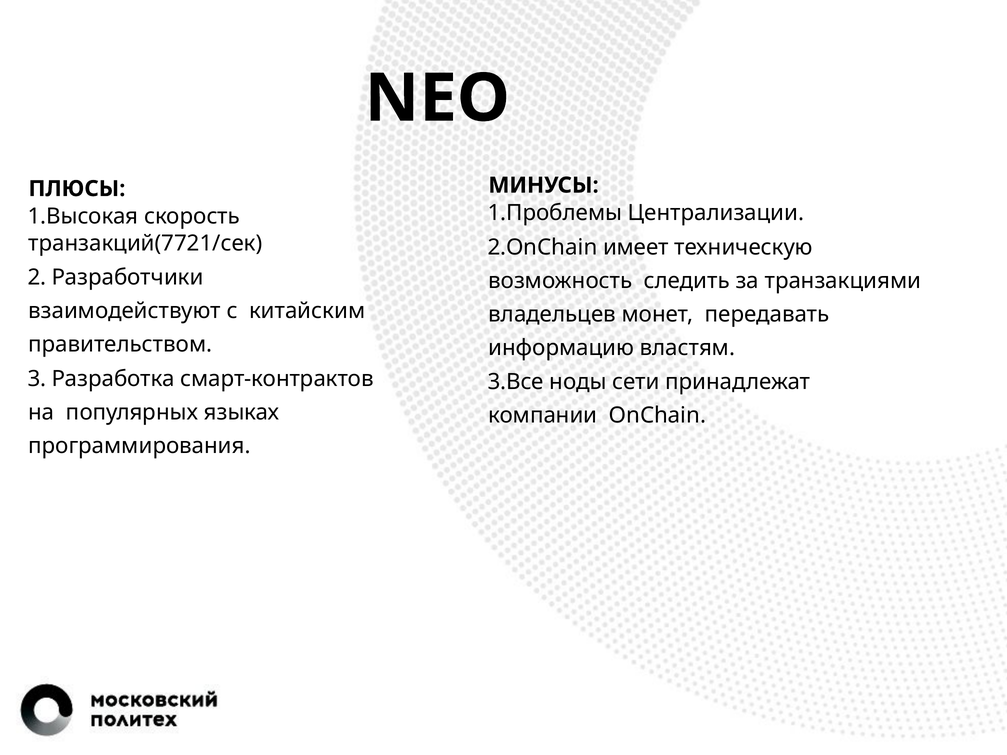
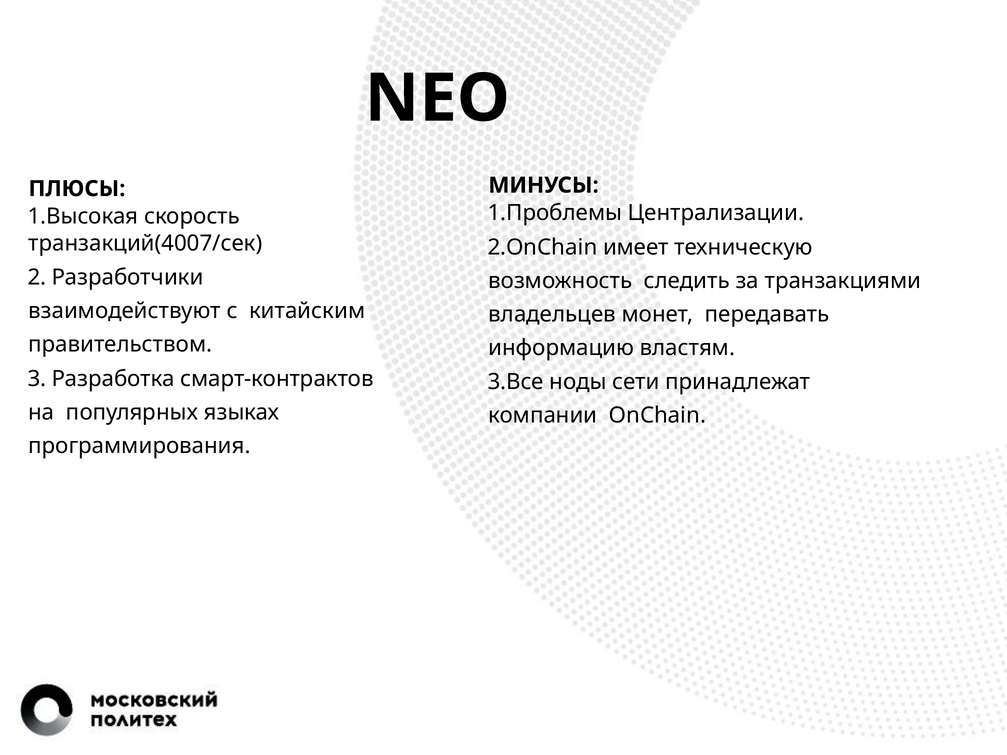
транзакций(7721/сек: транзакций(7721/сек -> транзакций(4007/сек (145, 243)
